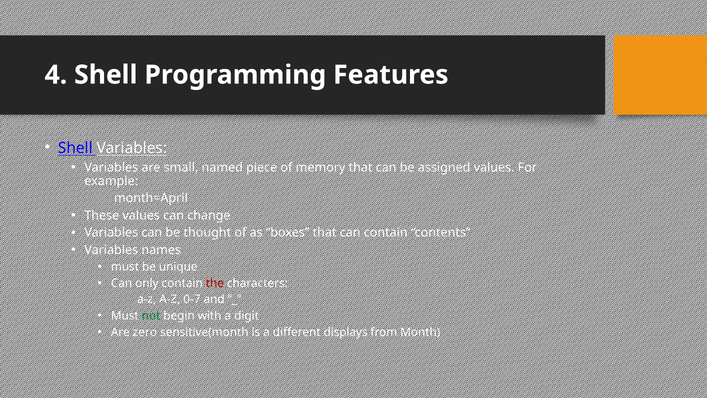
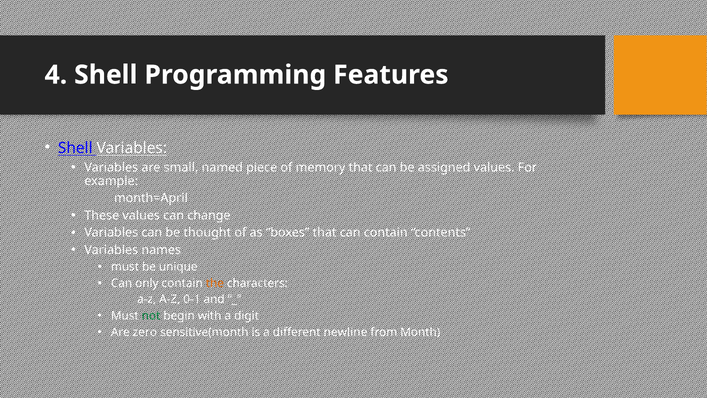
the colour: red -> orange (215, 283)
0-7: 0-7 -> 0-1 (192, 299)
displays: displays -> newline (346, 332)
